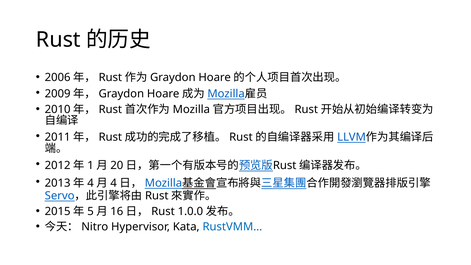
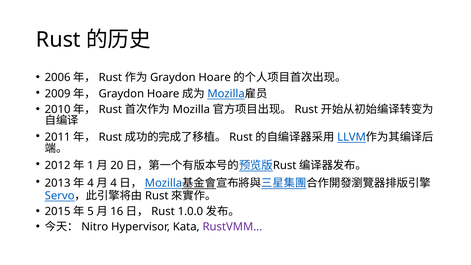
RustVMM… colour: blue -> purple (232, 227)
